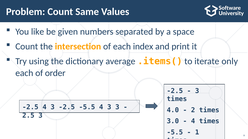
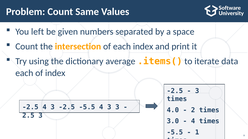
like: like -> left (38, 32)
only: only -> data (230, 61)
of order: order -> index (55, 73)
